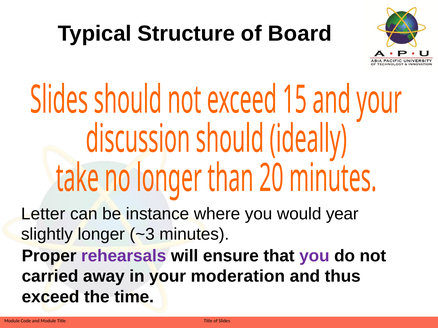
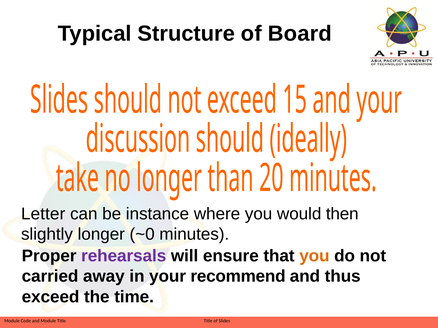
year: year -> then (342, 214)
~3: ~3 -> ~0 (142, 235)
you colour: purple -> orange (314, 256)
moderation: moderation -> recommend (238, 277)
